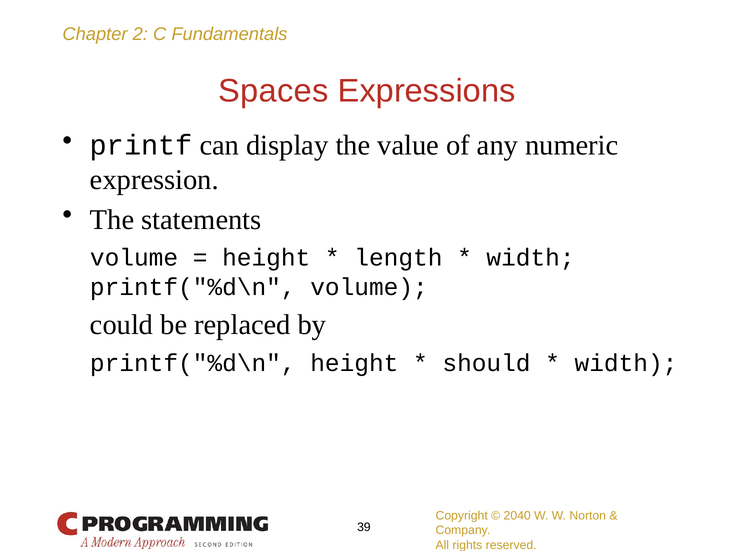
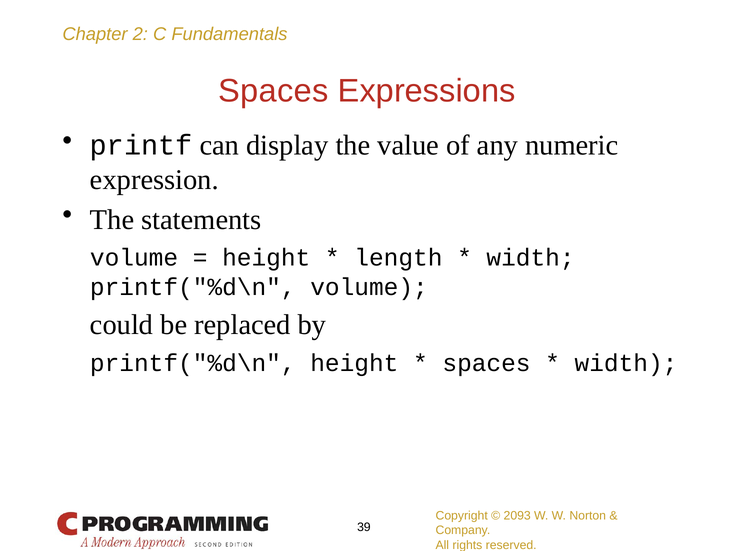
should: should -> spaces (486, 363)
2040: 2040 -> 2093 (517, 515)
